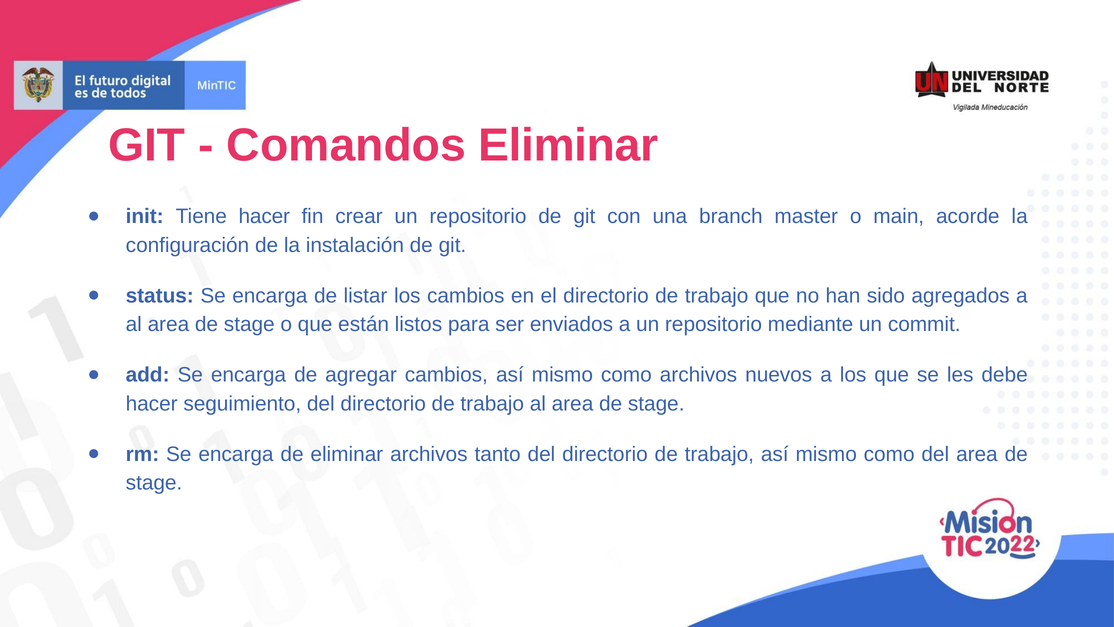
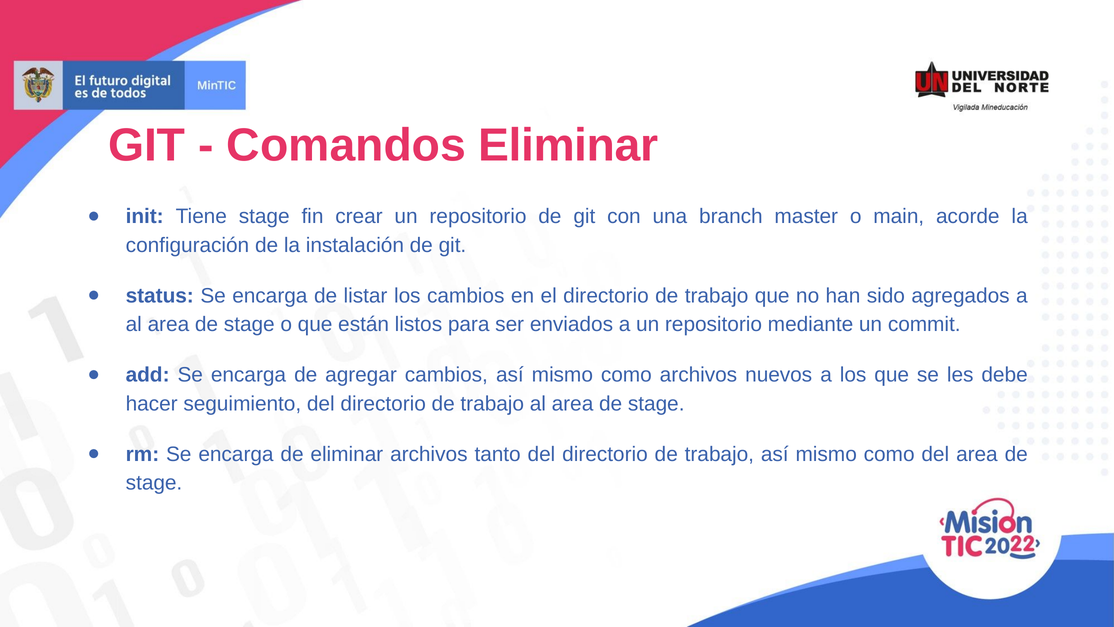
Tiene hacer: hacer -> stage (264, 216)
